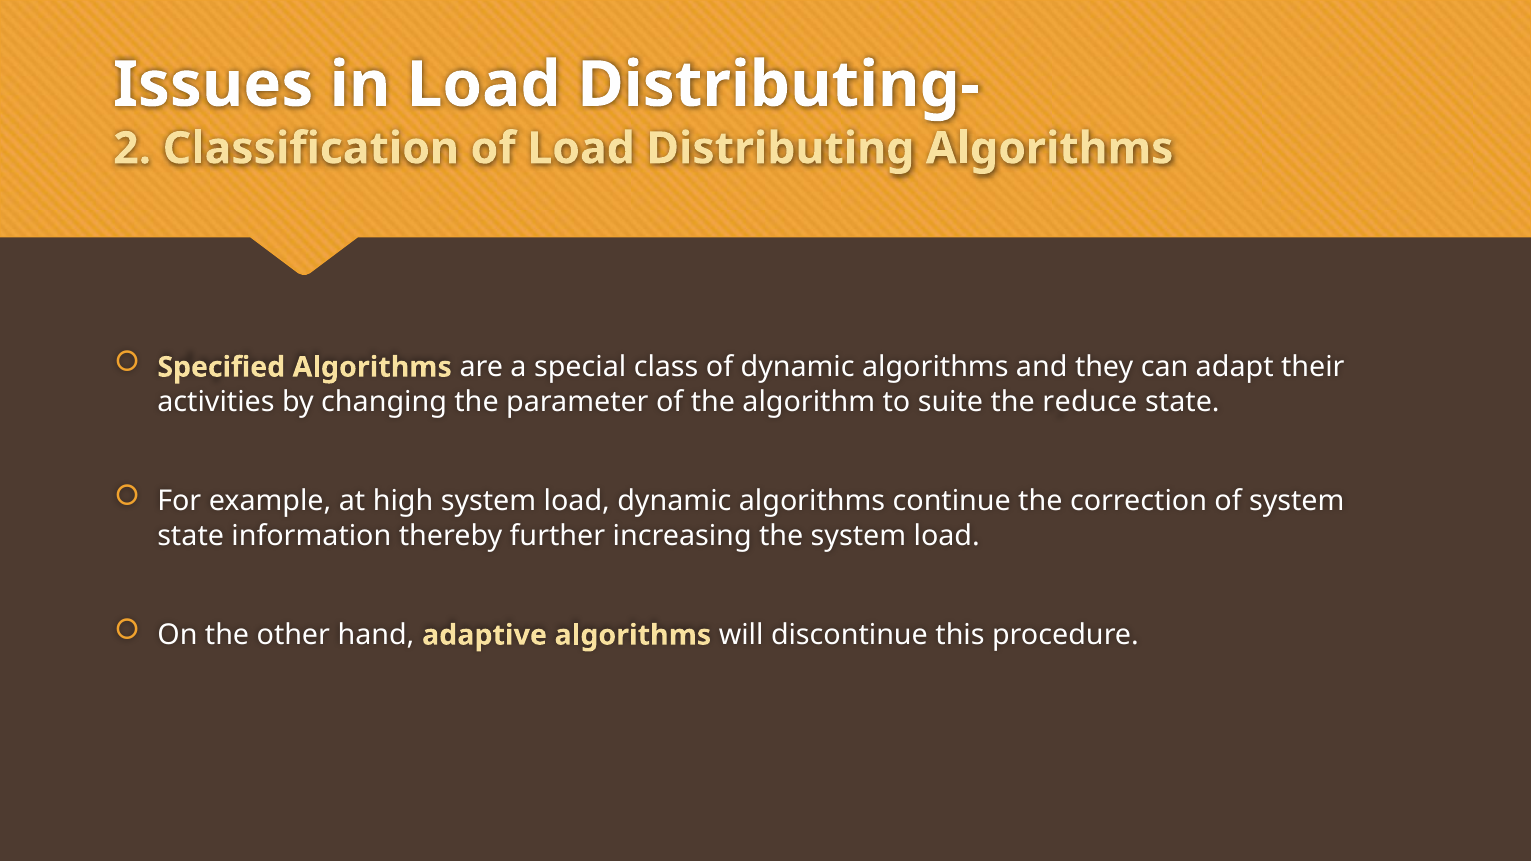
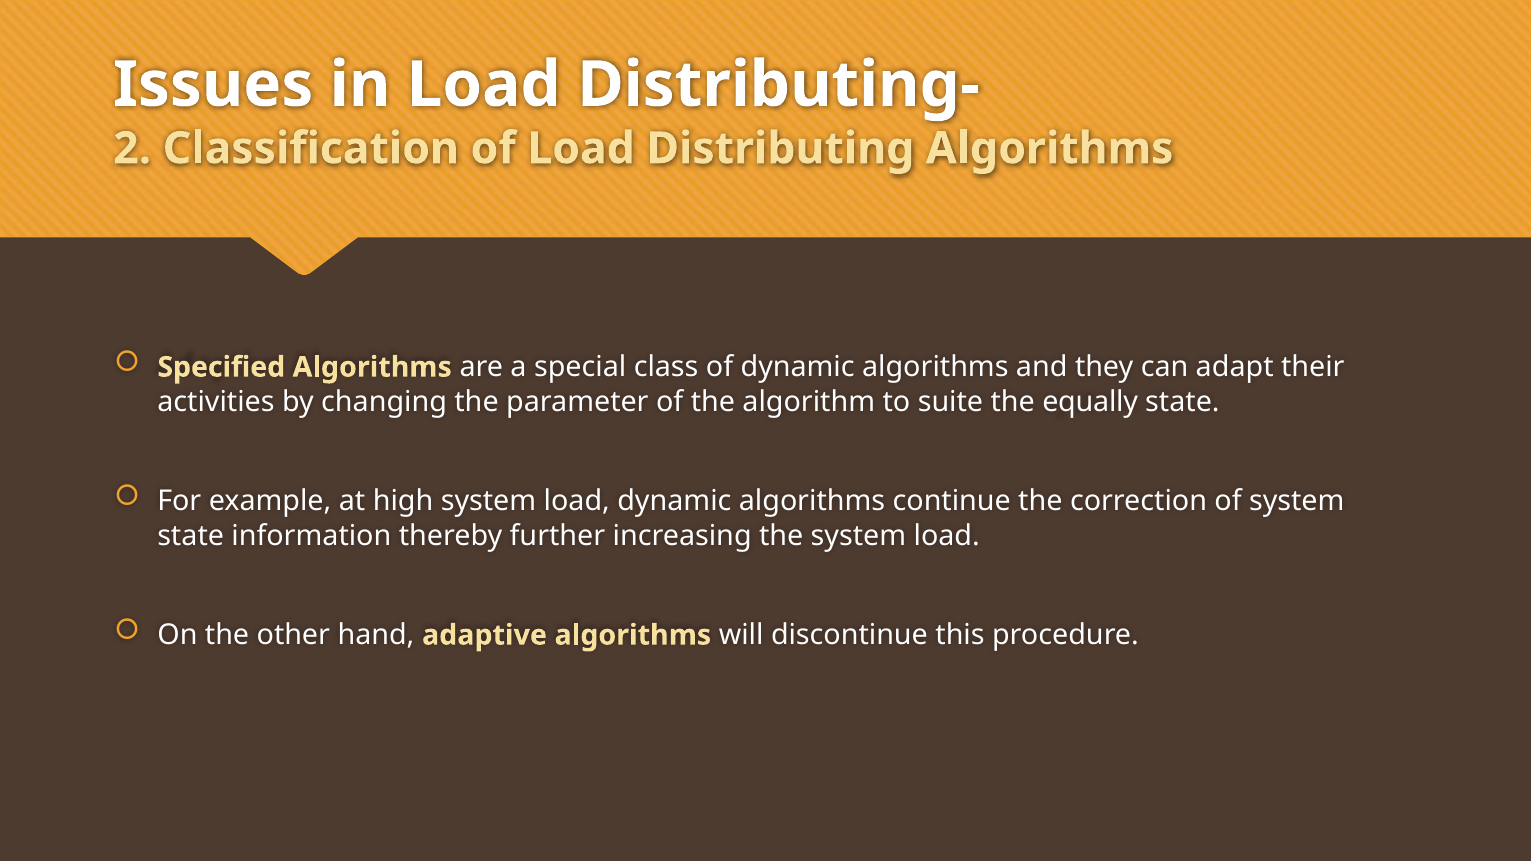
reduce: reduce -> equally (1090, 402)
